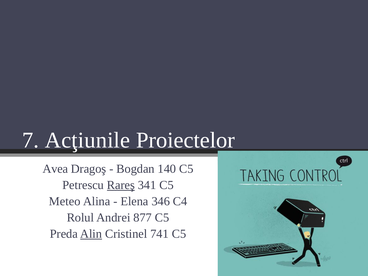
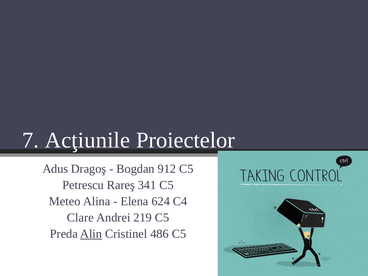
Avea: Avea -> Adus (55, 169)
140: 140 -> 912 (167, 169)
Rareş underline: present -> none (121, 185)
346: 346 -> 624 (161, 201)
Rolul: Rolul -> Clare (80, 218)
877: 877 -> 219 (143, 218)
741: 741 -> 486 (160, 234)
